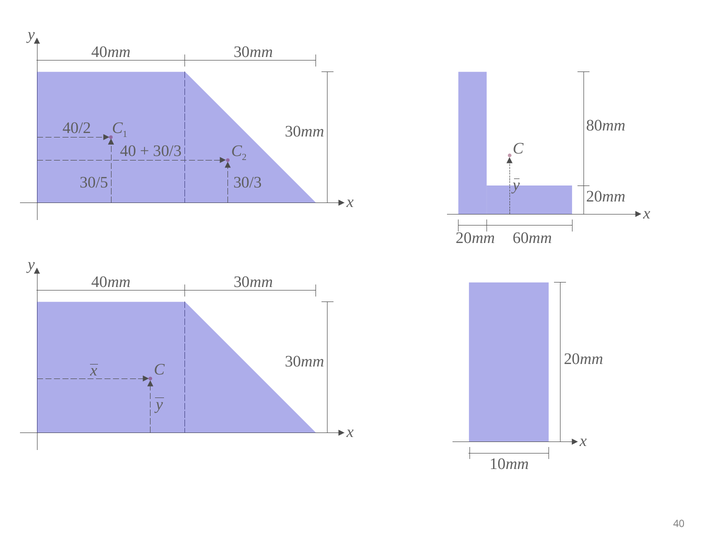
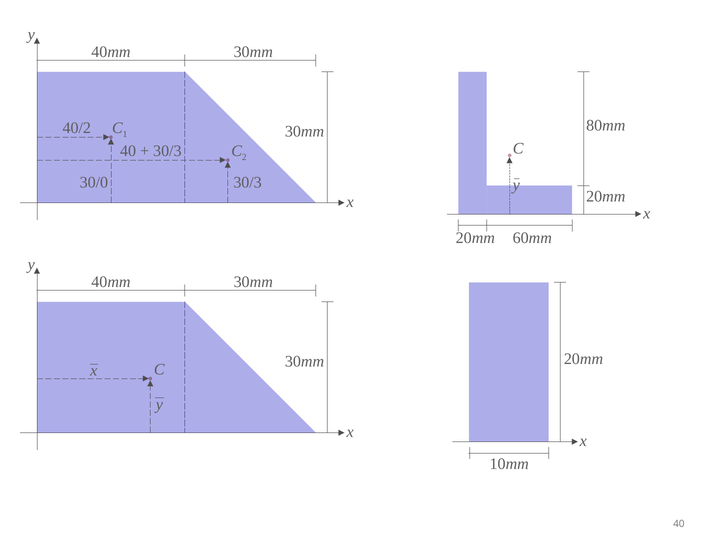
30/5: 30/5 -> 30/0 (94, 183)
